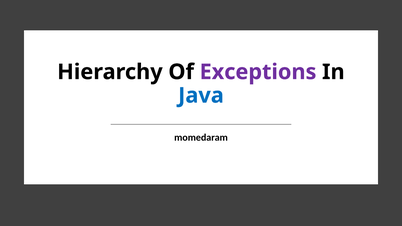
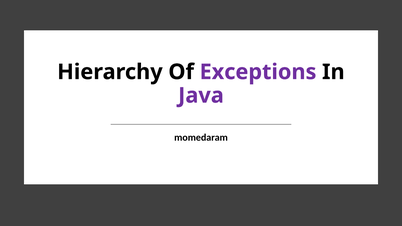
Java colour: blue -> purple (201, 96)
